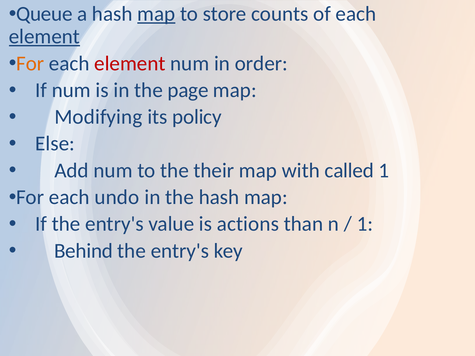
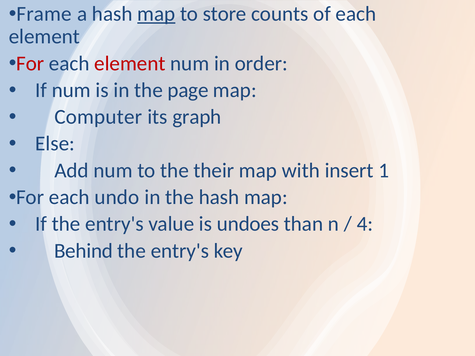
Queue: Queue -> Frame (44, 14)
element underline: present -> none (44, 37)
For colour: orange -> red (30, 63)
Modifying: Modifying -> Computer (98, 117)
policy: policy -> graph (197, 117)
called: called -> insert (349, 171)
actions: actions -> undoes (248, 224)
1: 1 -> 4 (365, 224)
